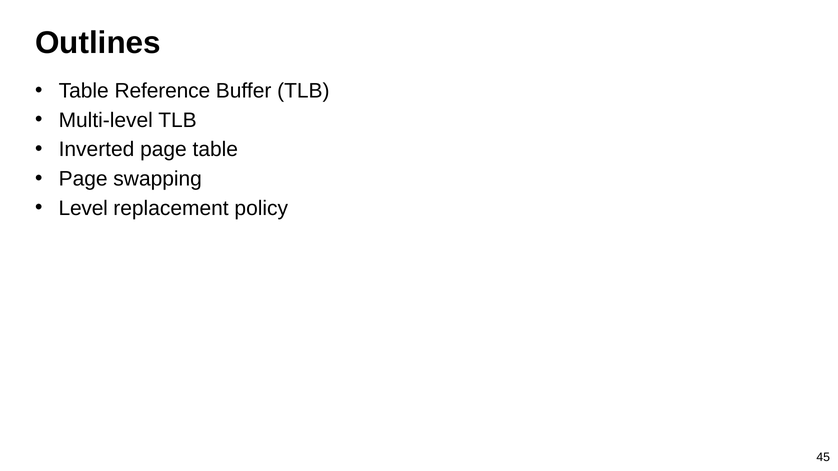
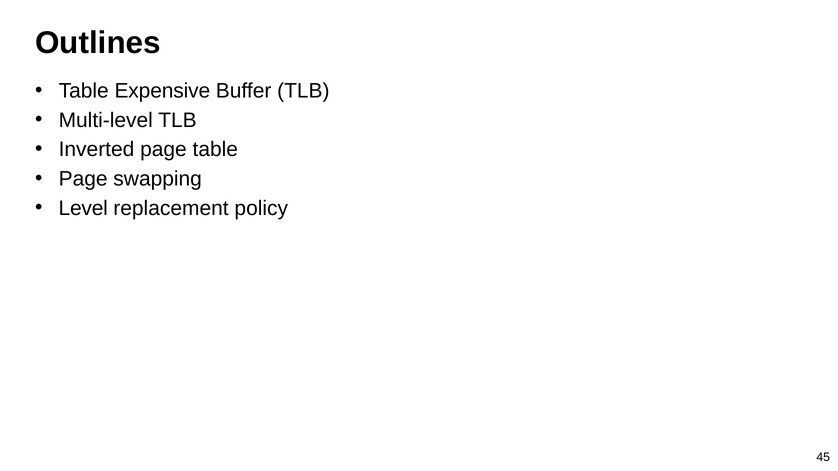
Reference: Reference -> Expensive (162, 91)
